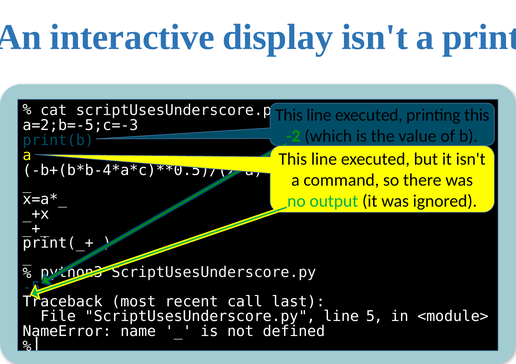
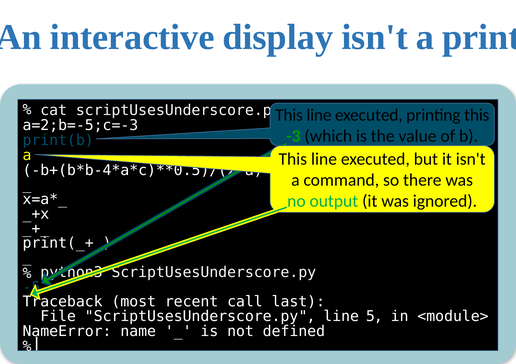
-2: -2 -> -3 (293, 136)
